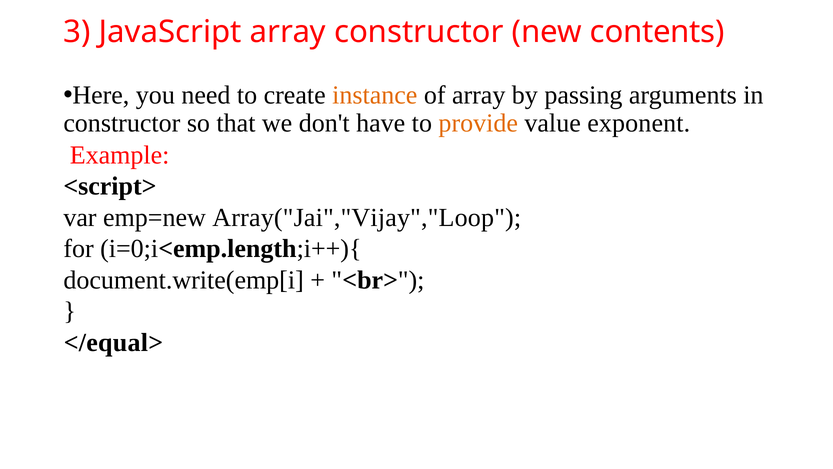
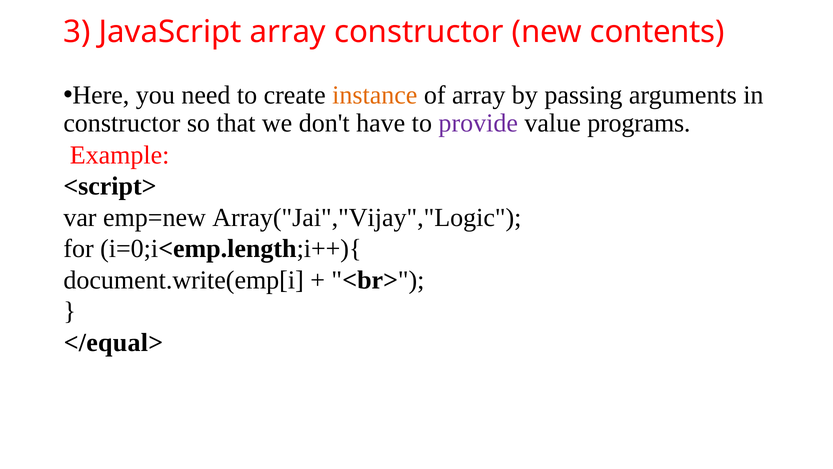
provide colour: orange -> purple (478, 123)
exponent: exponent -> programs (639, 123)
Array("Jai","Vijay","Loop: Array("Jai","Vijay","Loop -> Array("Jai","Vijay","Logic (367, 217)
